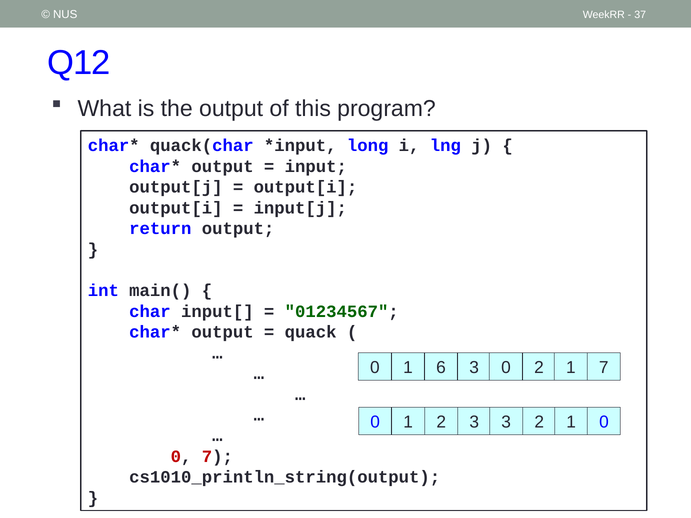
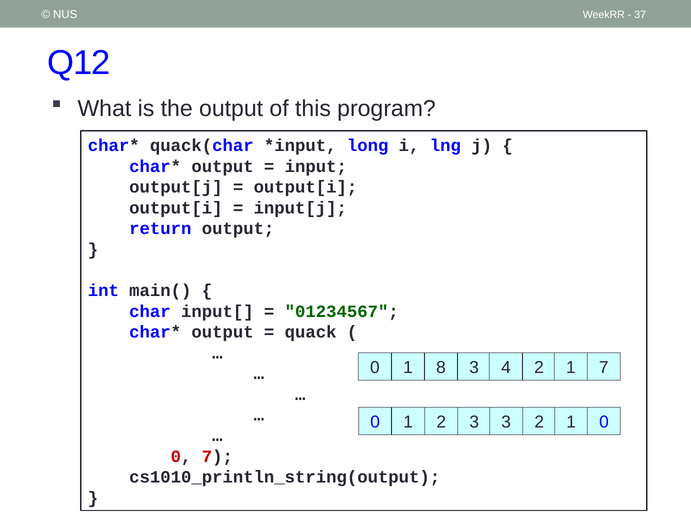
6: 6 -> 8 (441, 368)
3 0: 0 -> 4 (506, 368)
